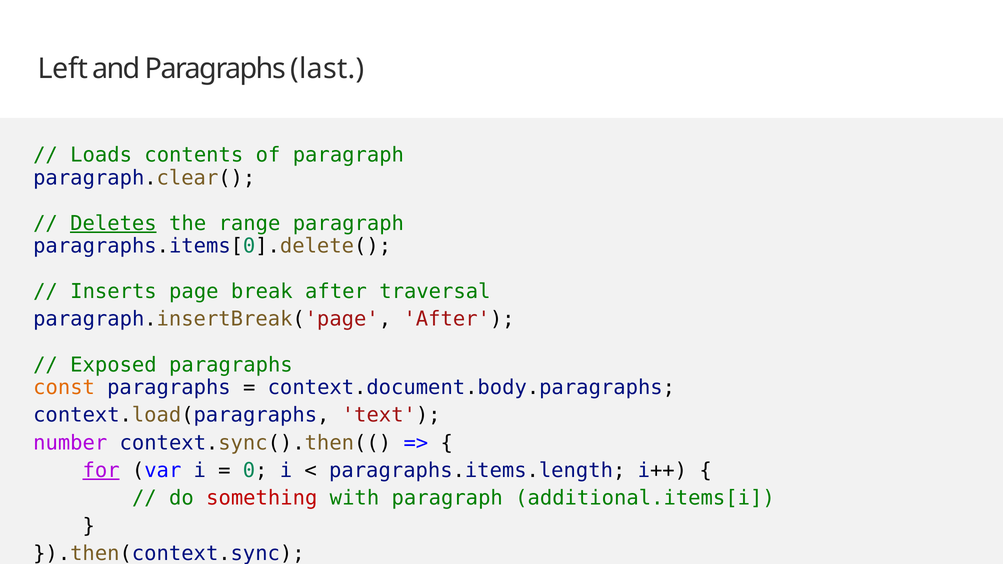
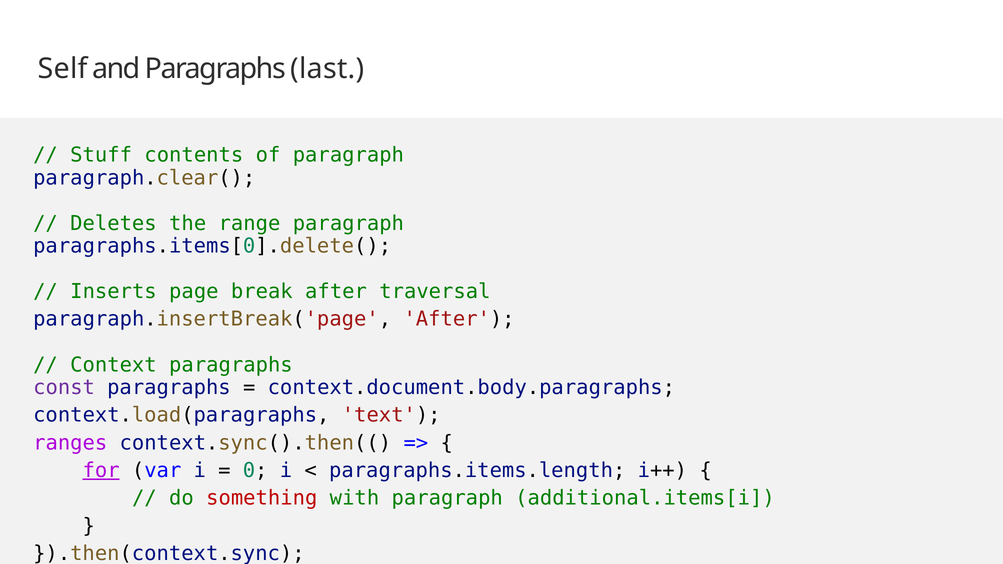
Left: Left -> Self (63, 69)
Loads: Loads -> Stuff (101, 155)
Deletes underline: present -> none (113, 224)
Exposed: Exposed -> Context (113, 365)
const colour: orange -> purple (64, 388)
number: number -> ranges (70, 443)
